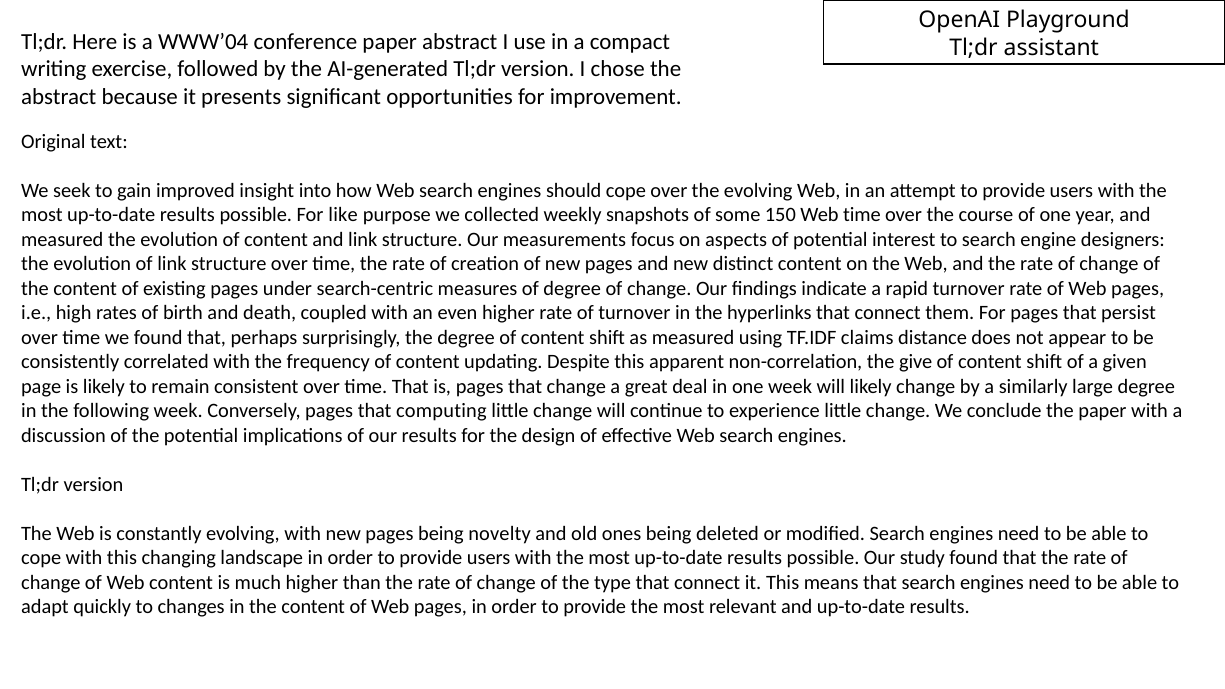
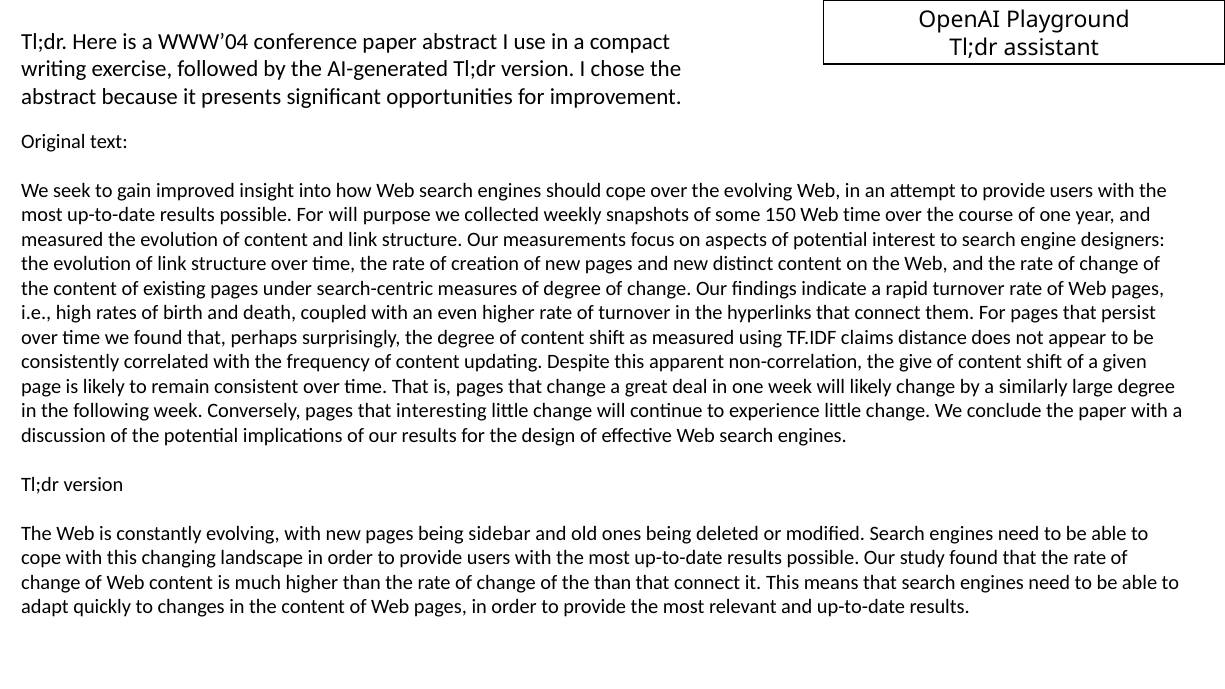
For like: like -> will (343, 215)
computing: computing -> interesting (441, 411)
novelty: novelty -> sidebar (500, 534)
the type: type -> than (613, 583)
